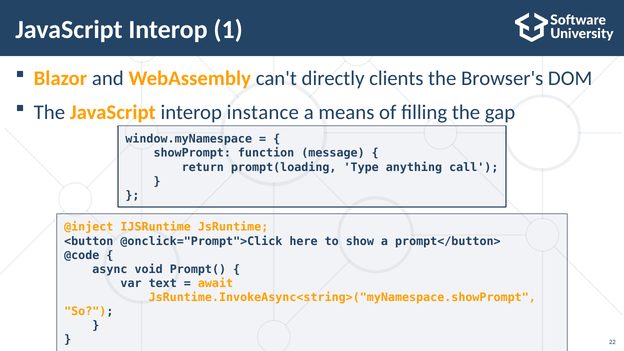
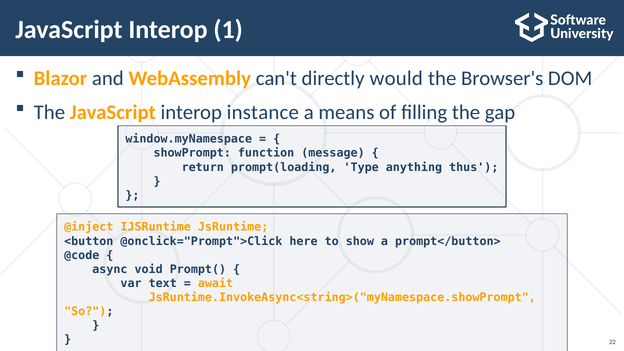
clients: clients -> would (396, 78)
call: call -> thus (474, 167)
